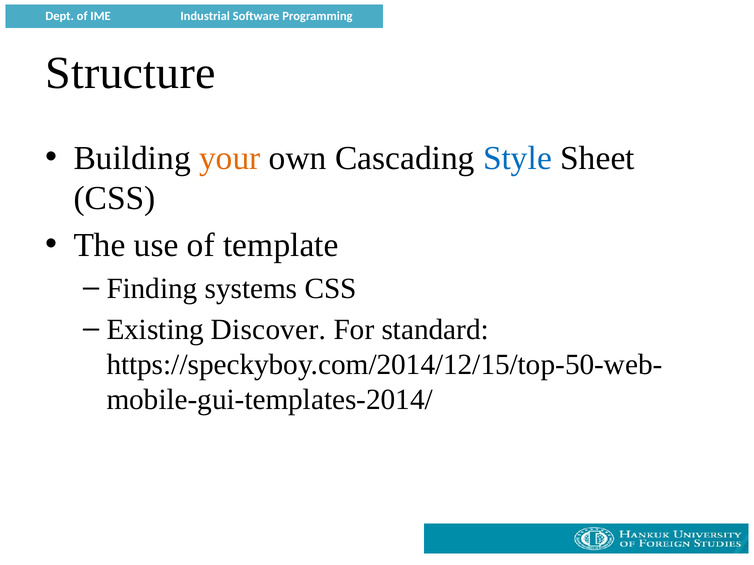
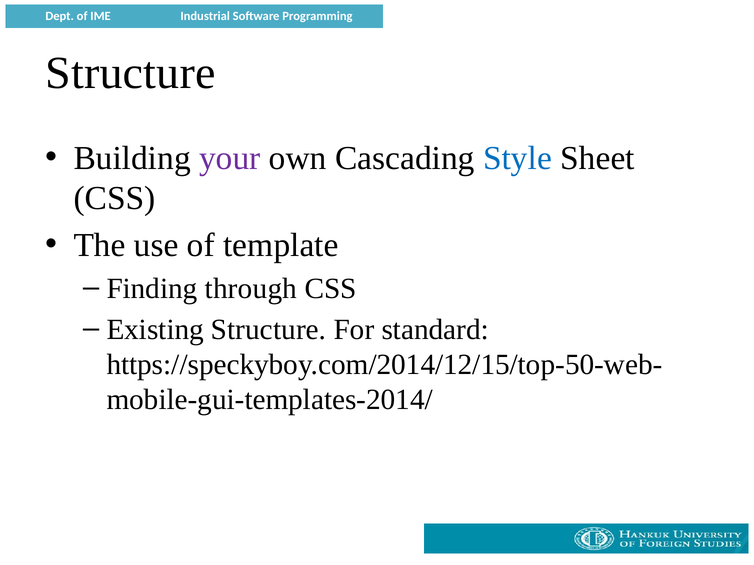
your colour: orange -> purple (230, 158)
systems: systems -> through (251, 289)
Existing Discover: Discover -> Structure (268, 330)
